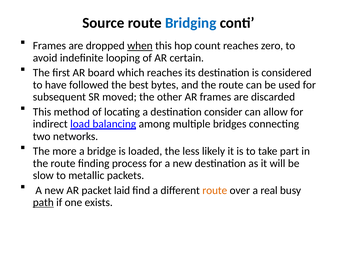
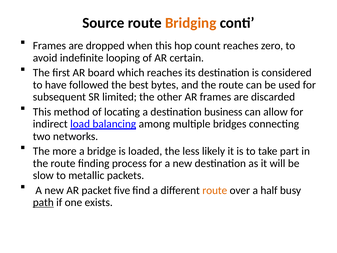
Bridging colour: blue -> orange (191, 23)
when underline: present -> none (140, 46)
moved: moved -> limited (119, 97)
consider: consider -> business (223, 112)
laid: laid -> five (122, 190)
real: real -> half (269, 190)
